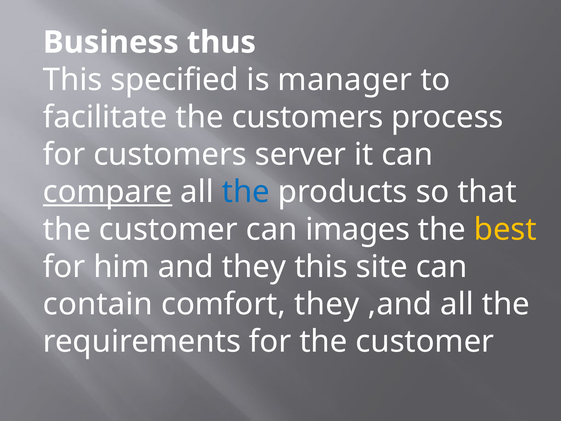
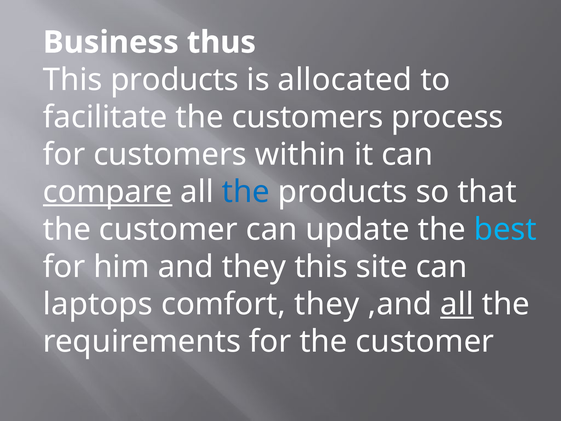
This specified: specified -> products (175, 80)
manager: manager -> allocated (345, 80)
server: server -> within (300, 155)
images: images -> update (358, 229)
best colour: yellow -> light blue (505, 229)
contain: contain -> laptops (98, 304)
all underline: none -> present (457, 304)
